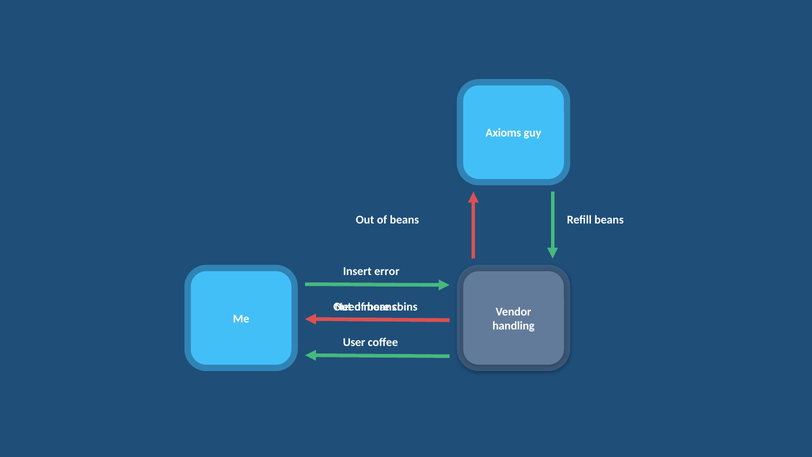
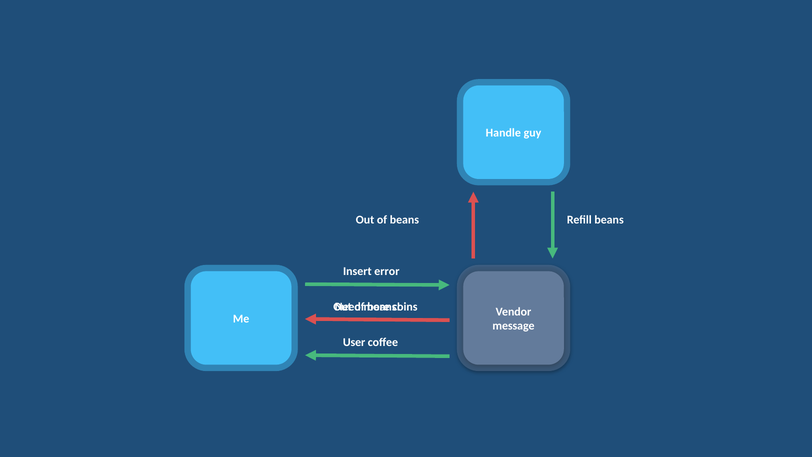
Axioms: Axioms -> Handle (503, 133)
handling: handling -> message (513, 326)
